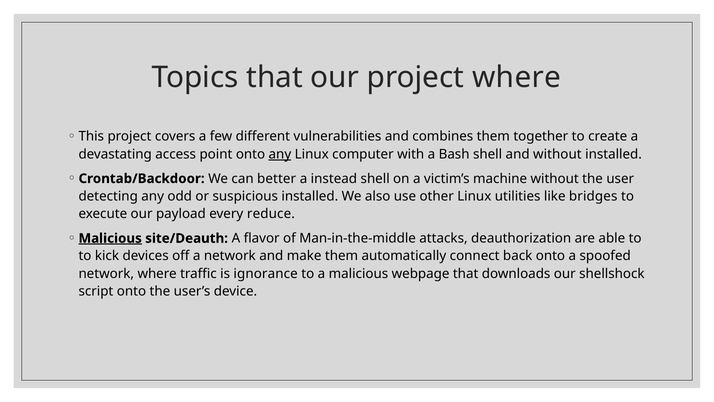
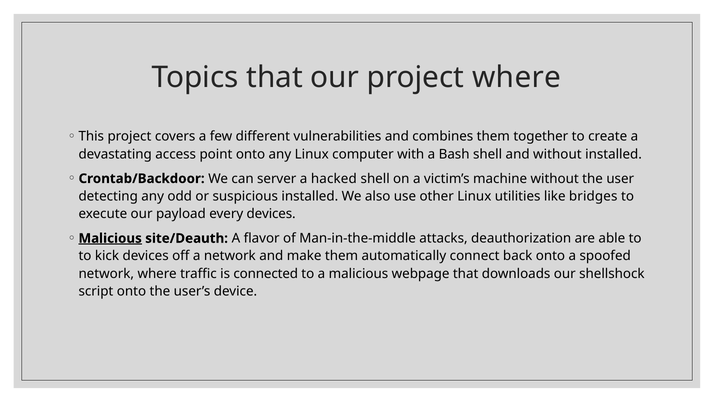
any underline: present -> none (280, 154)
better: better -> server (277, 178)
instead: instead -> hacked (334, 178)
every reduce: reduce -> devices (271, 214)
ignorance: ignorance -> connected (266, 273)
